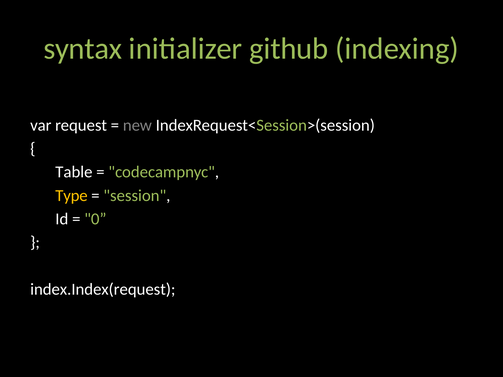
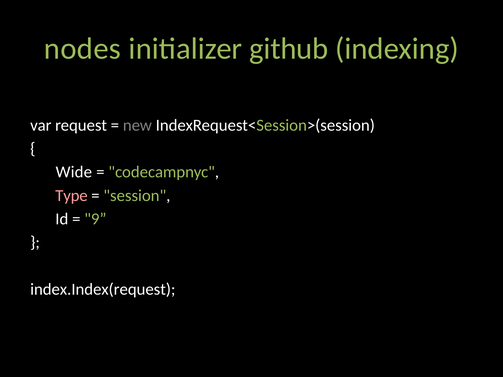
syntax: syntax -> nodes (82, 49)
Table: Table -> Wide (74, 172)
Type colour: yellow -> pink (71, 196)
0: 0 -> 9 (95, 219)
